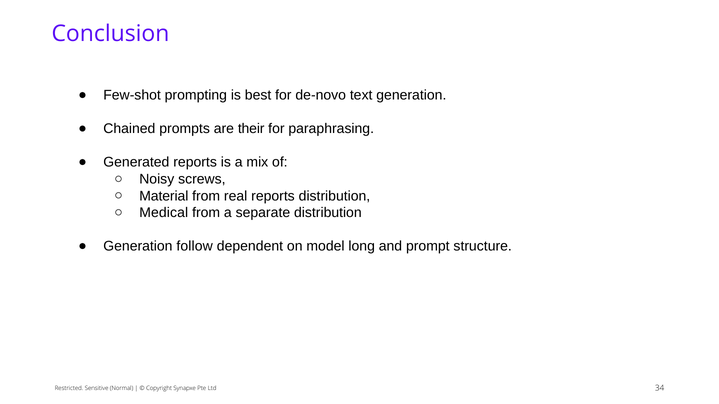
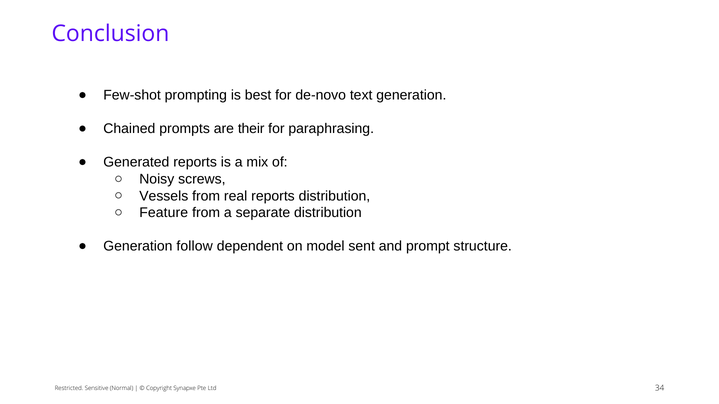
Material: Material -> Vessels (164, 196)
Medical: Medical -> Feature (164, 213)
long: long -> sent (362, 246)
